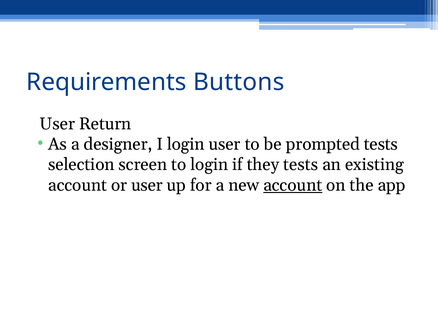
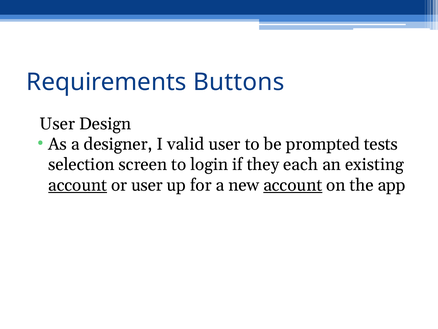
Return: Return -> Design (105, 124)
I login: login -> valid (186, 144)
they tests: tests -> each (301, 164)
account underline: none -> present (78, 185)
